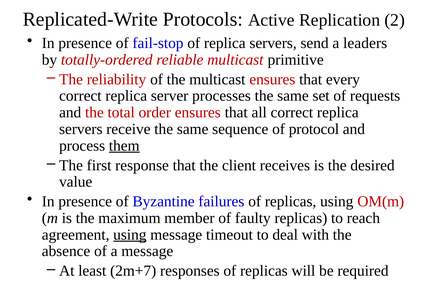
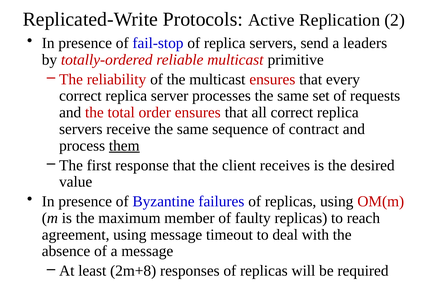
protocol: protocol -> contract (314, 129)
using underline: present -> none (130, 235)
2m+7: 2m+7 -> 2m+8 (133, 271)
